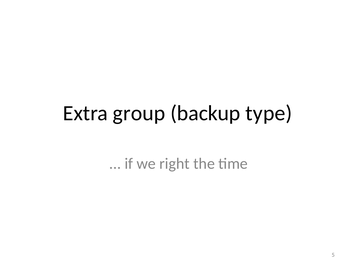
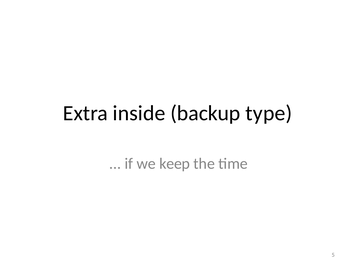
group: group -> inside (139, 113)
right: right -> keep (175, 164)
